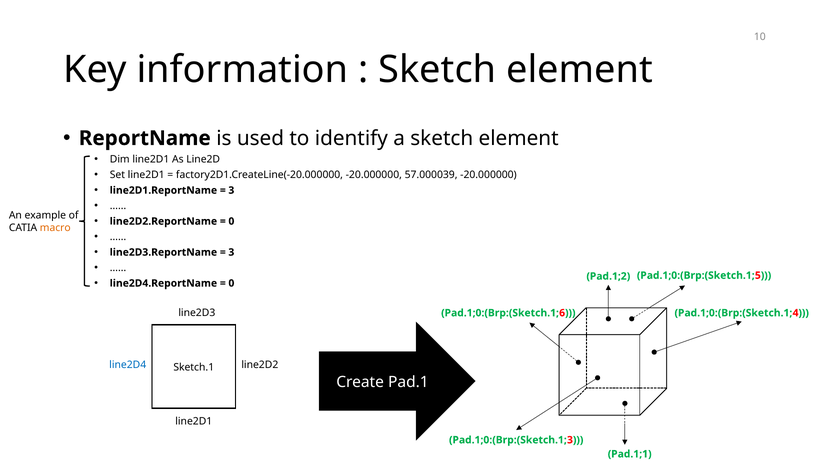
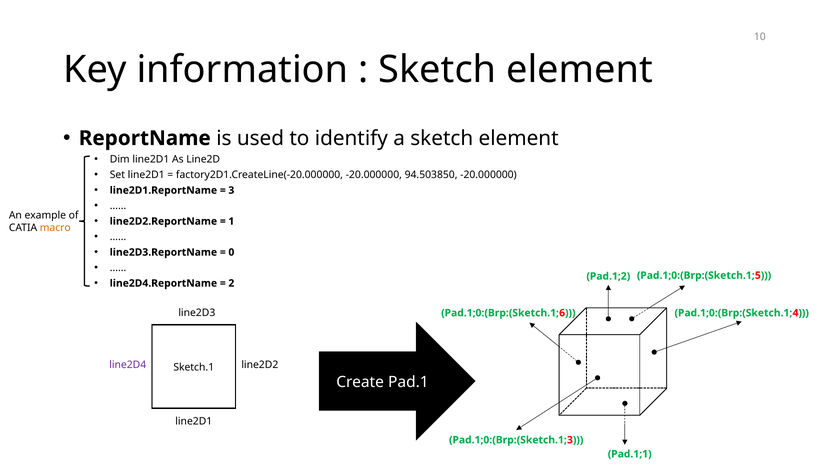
57.000039: 57.000039 -> 94.503850 (431, 175)
0: 0 -> 1 (231, 221)
3: 3 -> 0 (231, 252)
0: 0 -> 2 (231, 283)
line2D4 colour: blue -> purple (128, 365)
